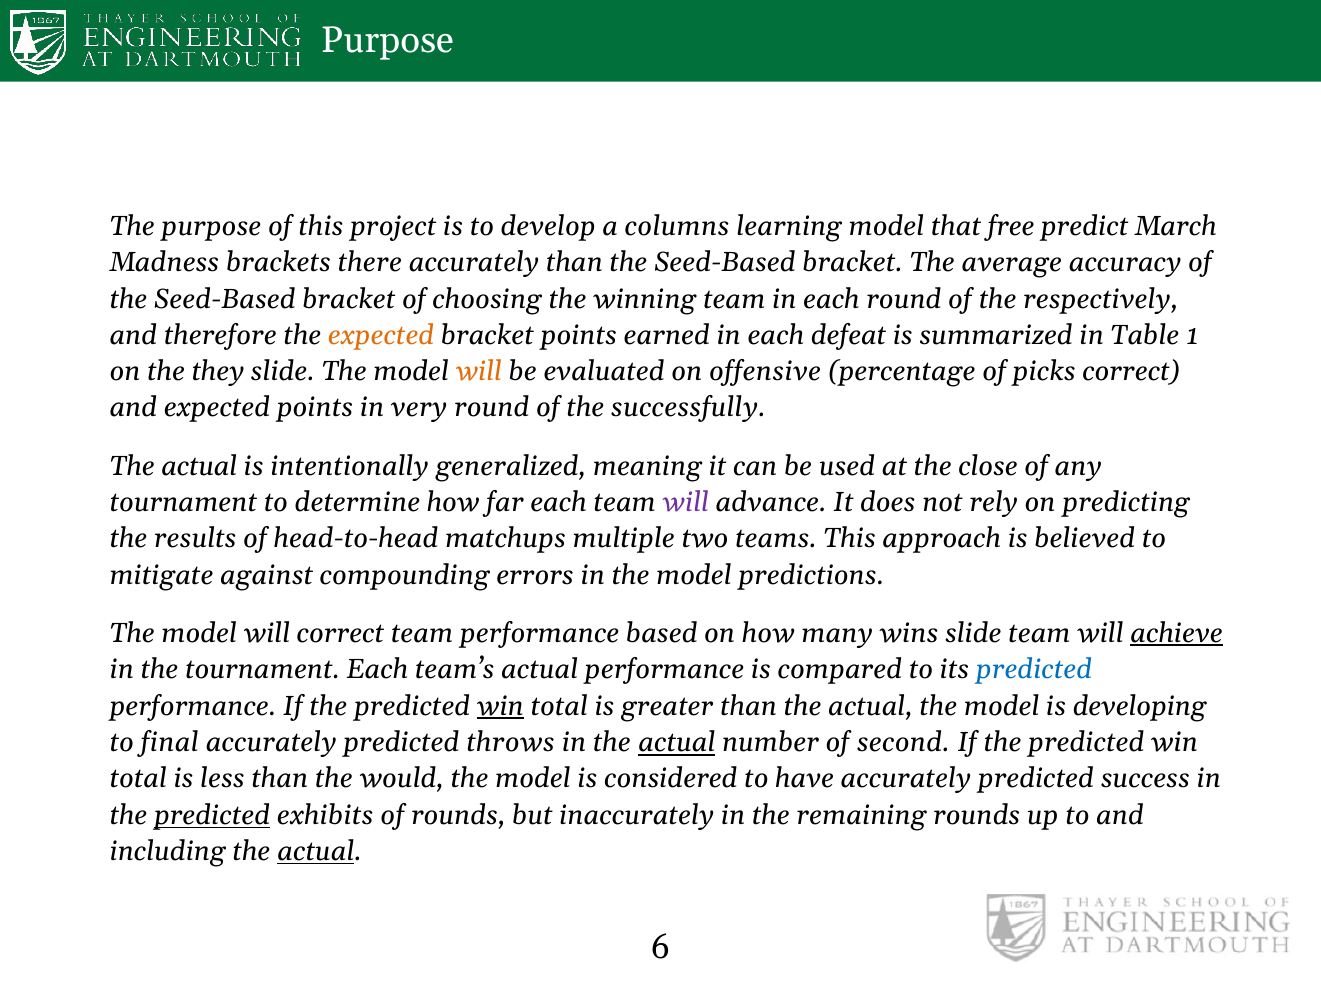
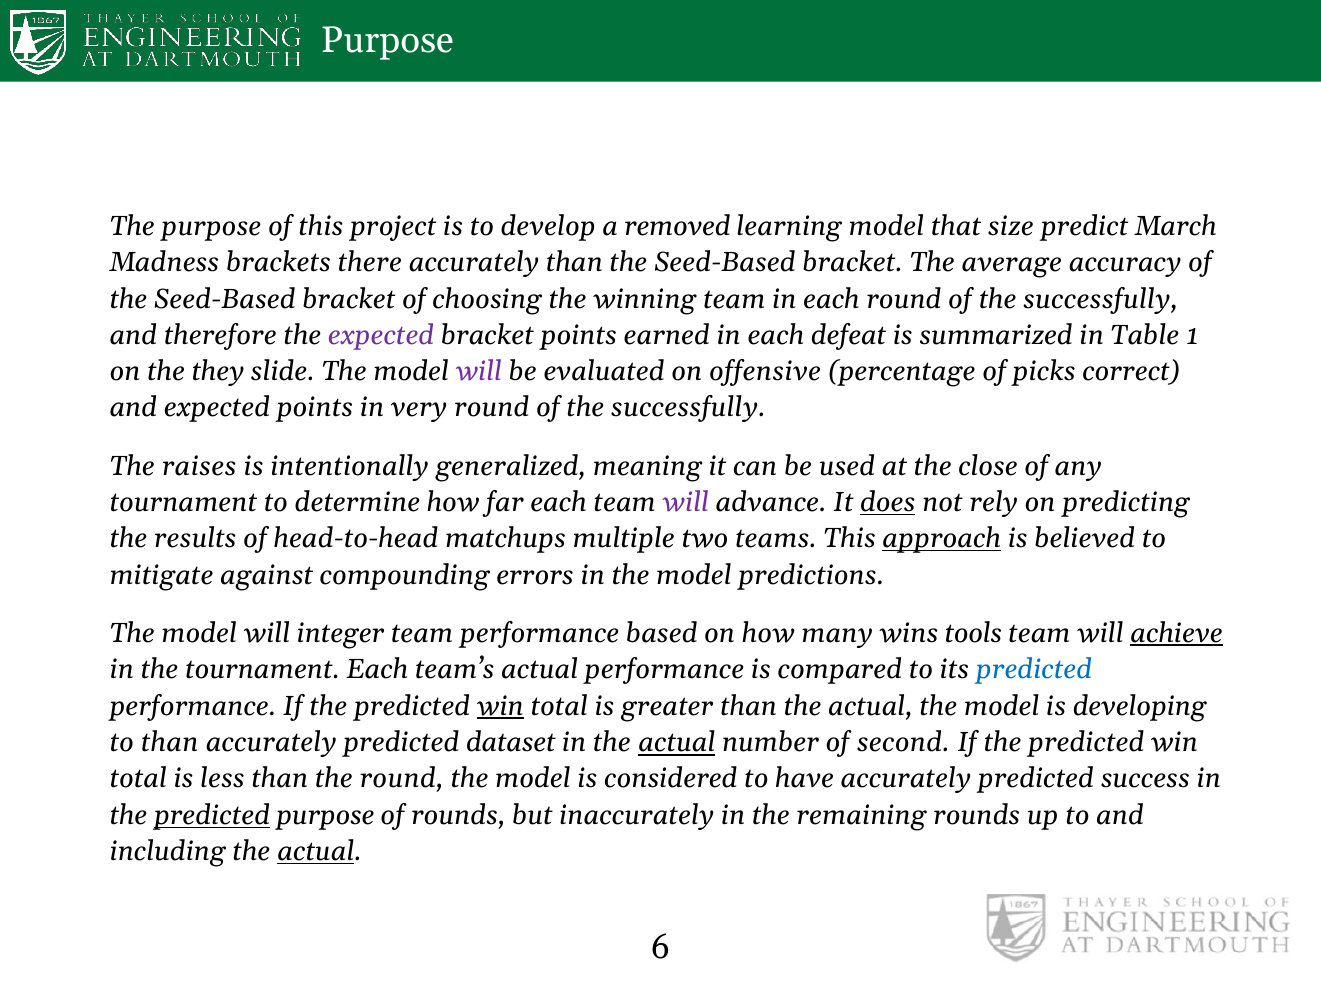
columns: columns -> removed (677, 226)
free: free -> size (1011, 226)
respectively: respectively -> successfully (1101, 299)
expected colour: orange -> purple (381, 335)
will colour: orange -> purple (479, 371)
actual: actual -> raises (199, 466)
does underline: none -> present (888, 502)
approach underline: none -> present (942, 539)
will correct: correct -> integer (340, 633)
wins slide: slide -> tools (973, 633)
to final: final -> than (170, 742)
throws: throws -> dataset (511, 742)
the would: would -> round (402, 778)
predicted exhibits: exhibits -> purpose (325, 815)
